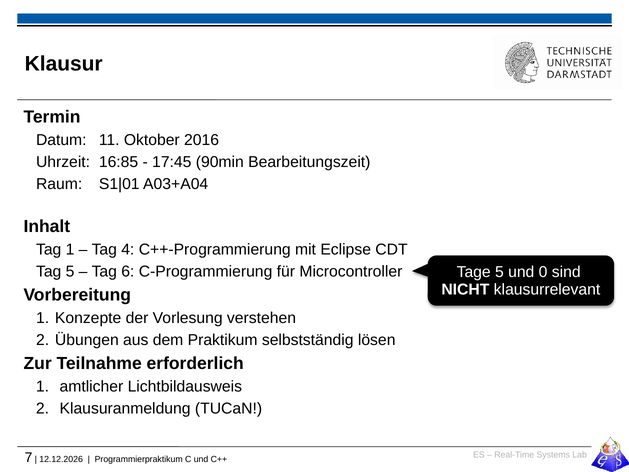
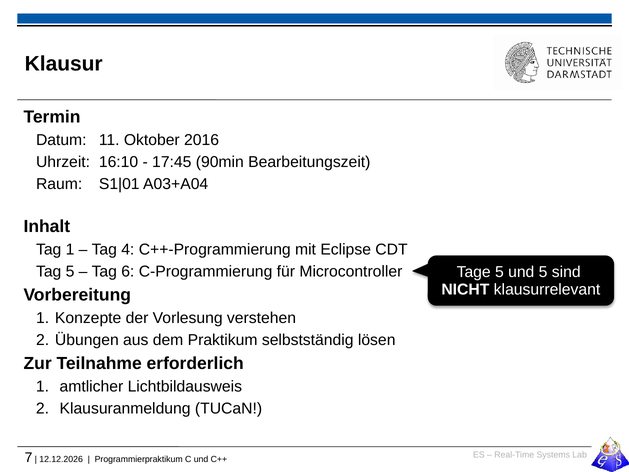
16:85: 16:85 -> 16:10 (119, 162)
und 0: 0 -> 5 (543, 272)
